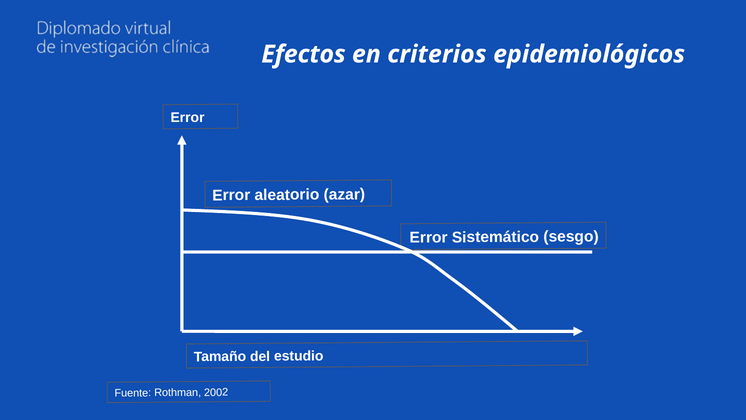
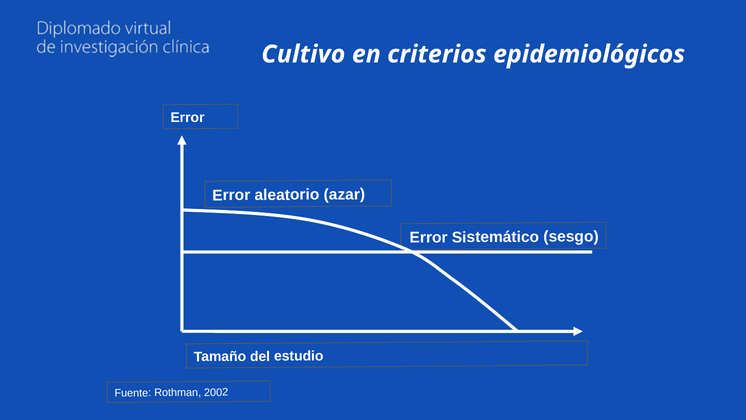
Efectos: Efectos -> Cultivo (303, 54)
